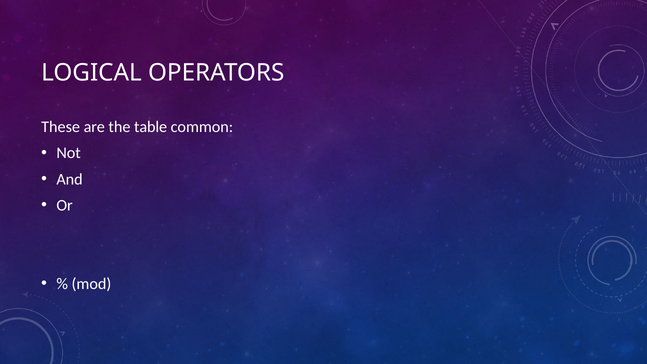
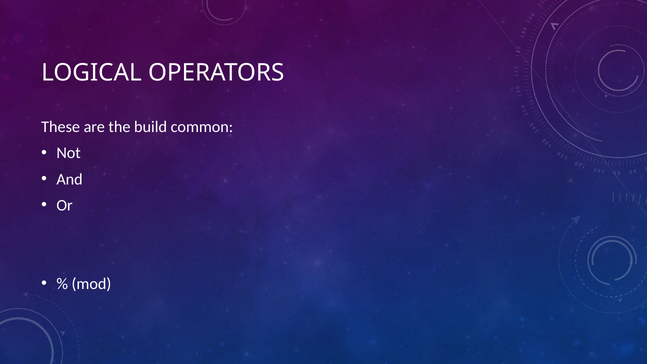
table: table -> build (151, 127)
